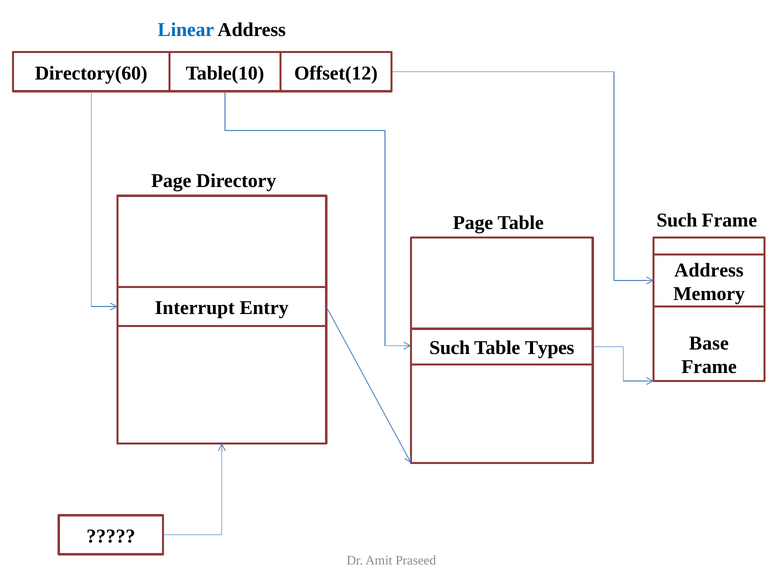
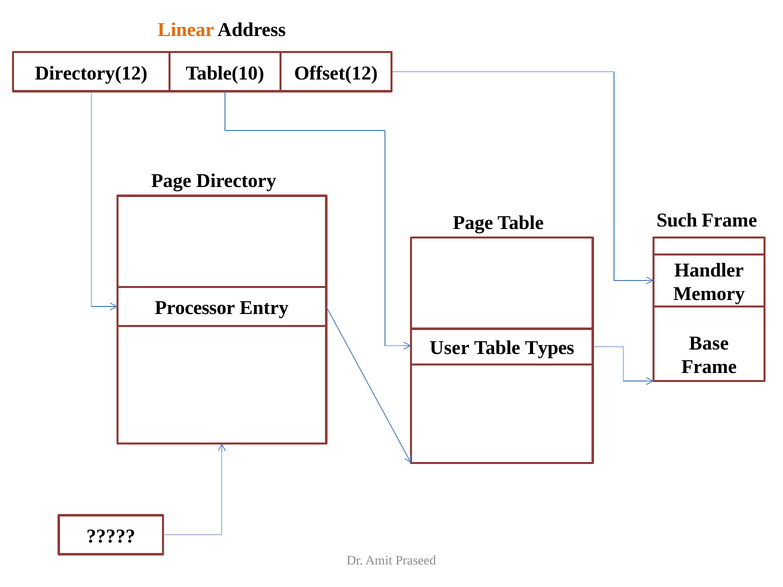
Linear colour: blue -> orange (186, 30)
Directory(60: Directory(60 -> Directory(12 (91, 73)
Address: Address -> Handler (709, 270)
Interrupt: Interrupt -> Processor (195, 308)
Such: Such -> User (450, 348)
